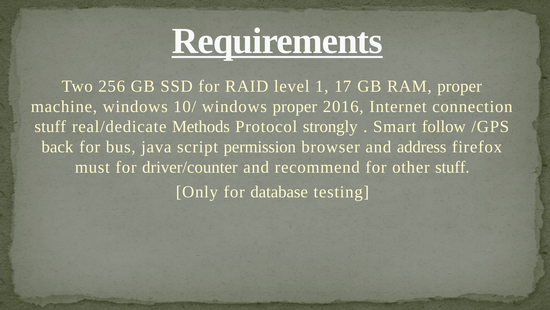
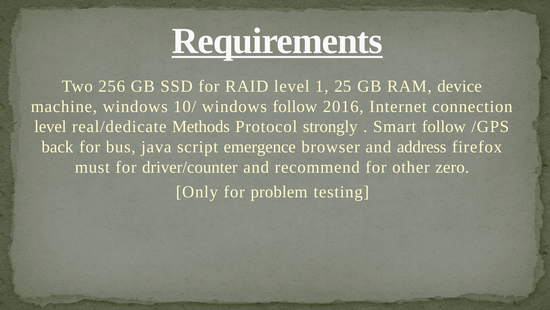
17: 17 -> 25 (343, 86)
RAM proper: proper -> device (460, 86)
windows proper: proper -> follow (295, 106)
stuff: stuff -> level (50, 126)
permission: permission -> emergence (260, 147)
other stuff: stuff -> zero (452, 167)
database: database -> problem (279, 192)
